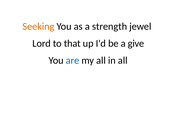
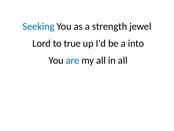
Seeking colour: orange -> blue (38, 26)
that: that -> true (72, 43)
give: give -> into (136, 43)
